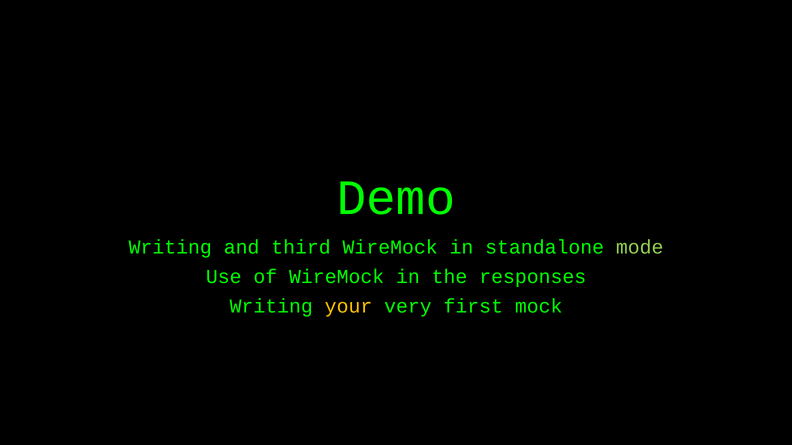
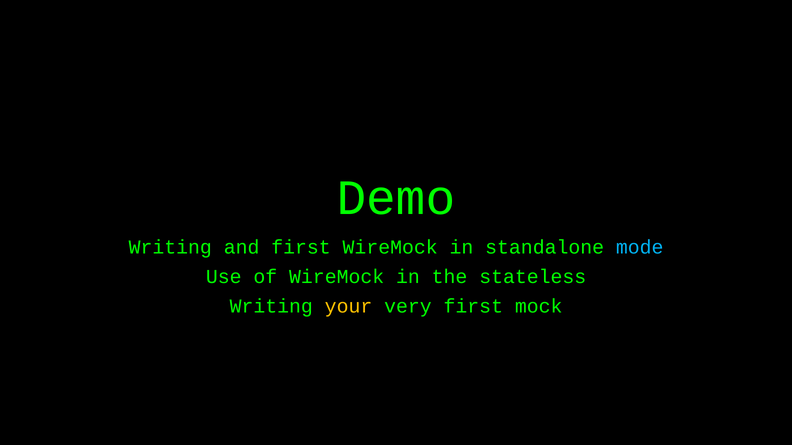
and third: third -> first (301, 248)
mode colour: light green -> light blue (640, 248)
responses: responses -> stateless (533, 277)
